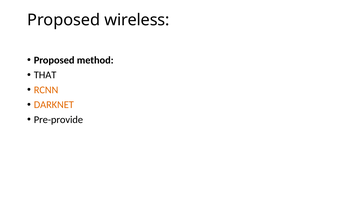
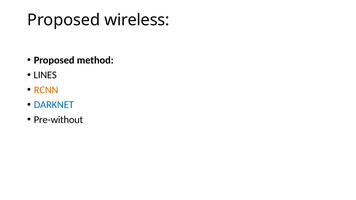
THAT: THAT -> LINES (45, 75)
DARKNET colour: orange -> blue (54, 105)
Pre-provide: Pre-provide -> Pre-without (58, 120)
